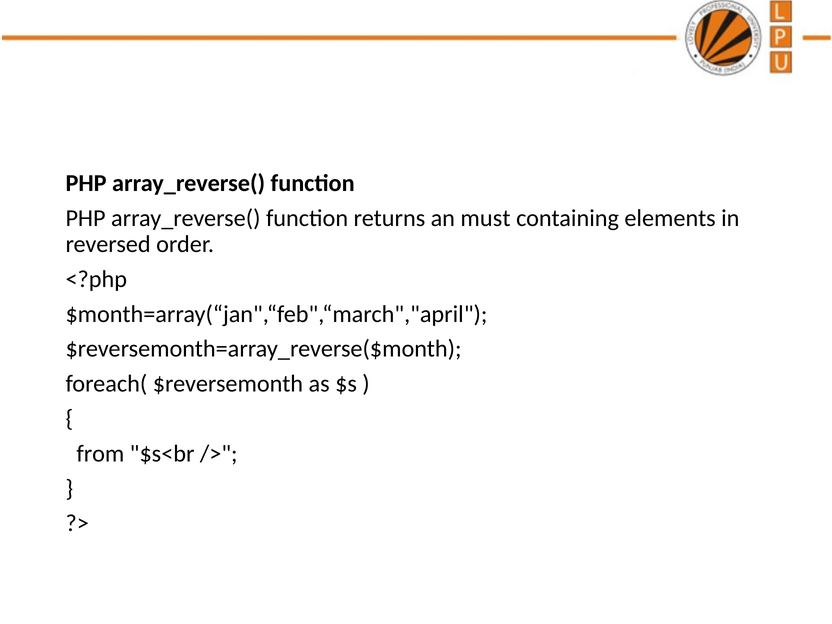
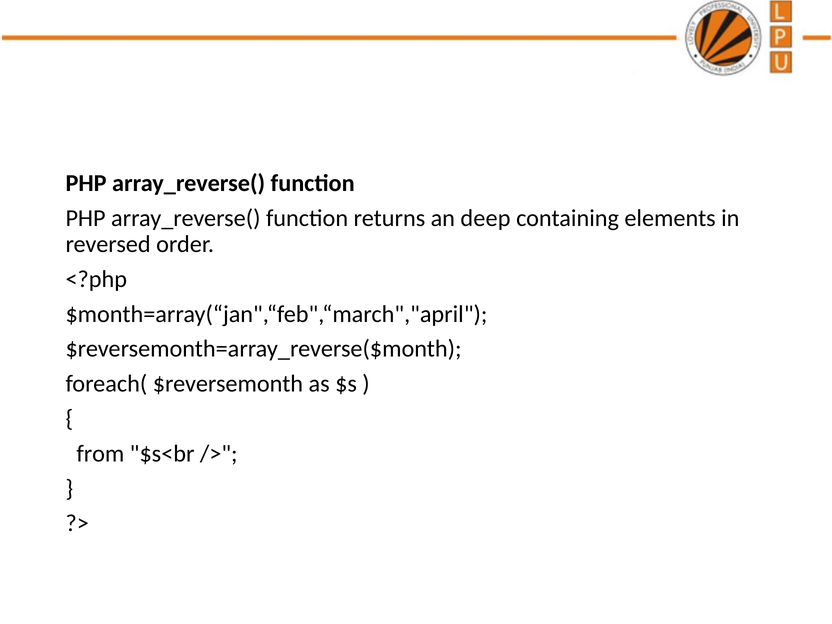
must: must -> deep (485, 218)
